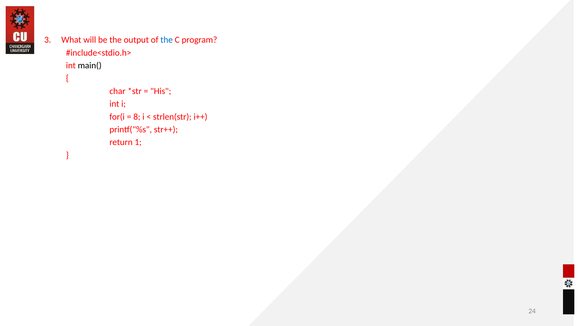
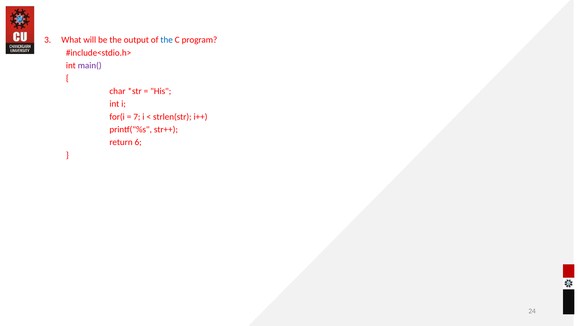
main( colour: black -> purple (90, 66)
8: 8 -> 7 (137, 117)
1: 1 -> 6 (138, 142)
